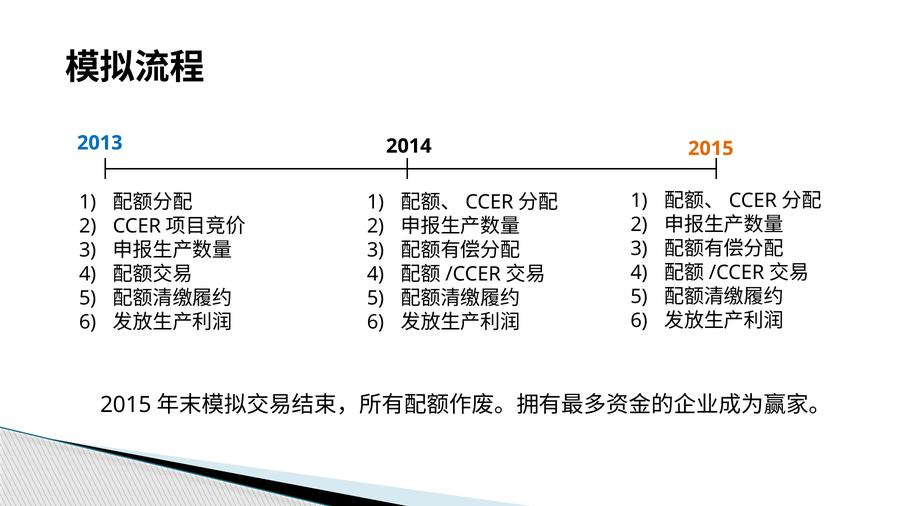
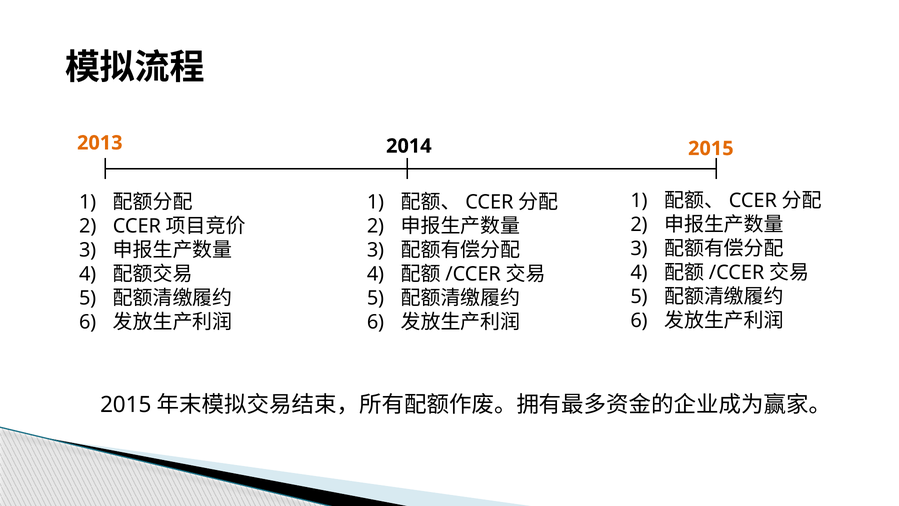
2013 colour: blue -> orange (100, 143)
